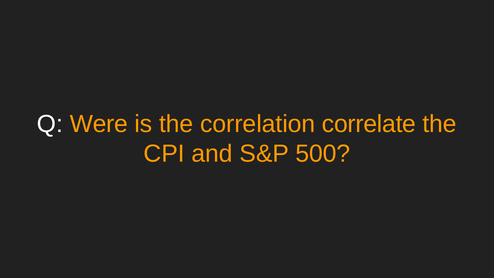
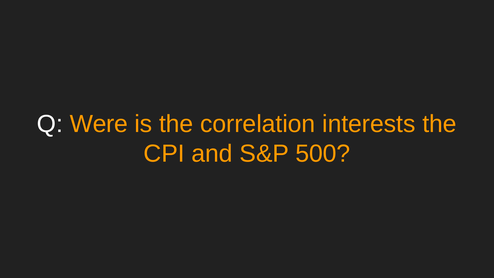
correlate: correlate -> interests (369, 124)
